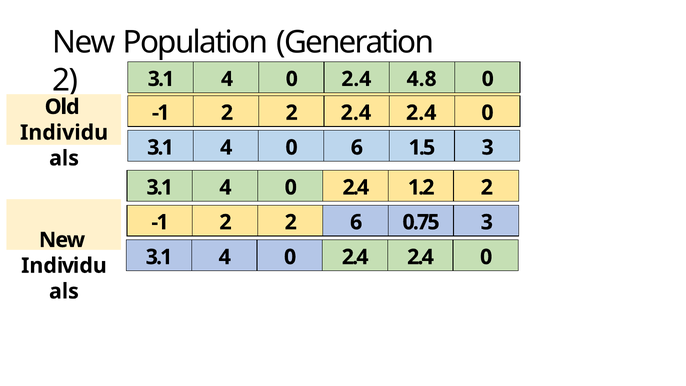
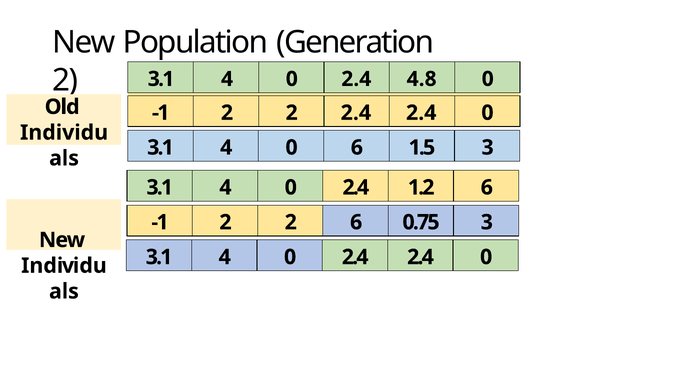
1.2 2: 2 -> 6 (487, 187)
